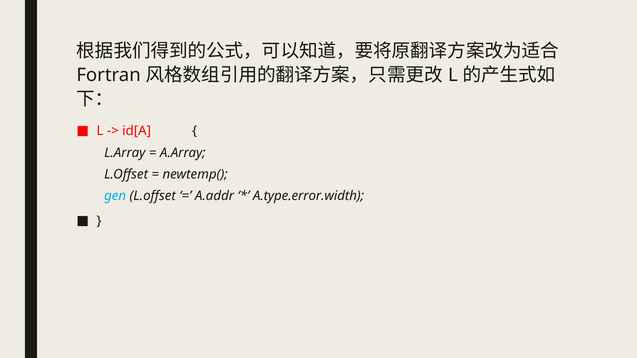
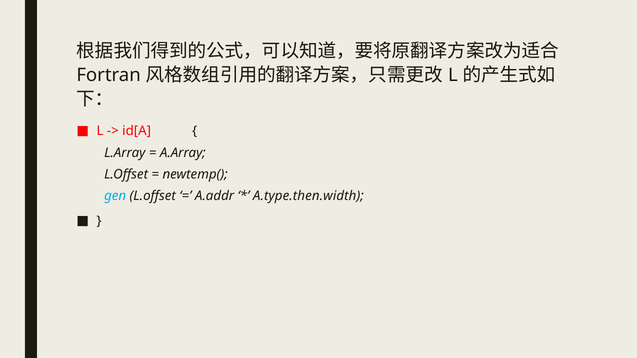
A.type.error.width: A.type.error.width -> A.type.then.width (308, 196)
